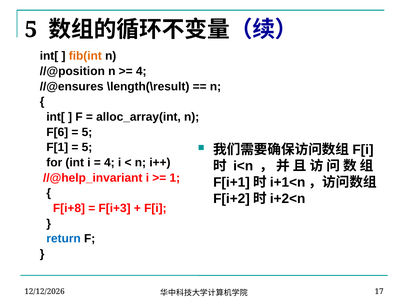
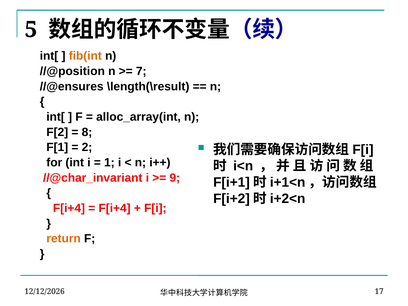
4: 4 -> 7 (141, 71)
F[6: F[6 -> F[2 (57, 132)
5: 5 -> 8 (87, 132)
5: 5 -> 2 (87, 147)
4: 4 -> 1 (109, 163)
//@help_invariant: //@help_invariant -> //@char_invariant (93, 178)
1: 1 -> 9 (175, 178)
F[i+8: F[i+8 -> F[i+4 (69, 208)
F[i+3: F[i+3 -> F[i+4 (115, 208)
return colour: blue -> orange (64, 239)
